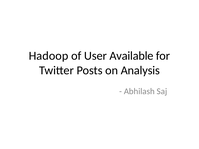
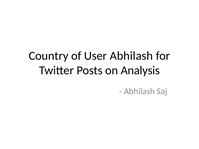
Hadoop: Hadoop -> Country (49, 56)
User Available: Available -> Abhilash (131, 56)
